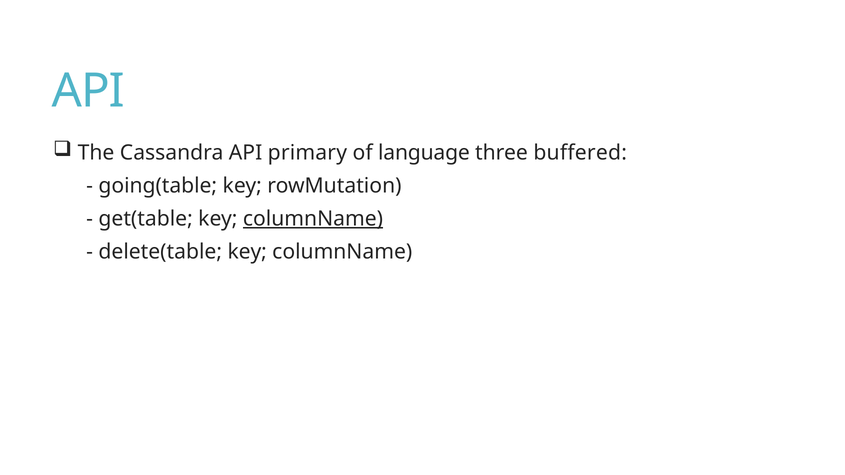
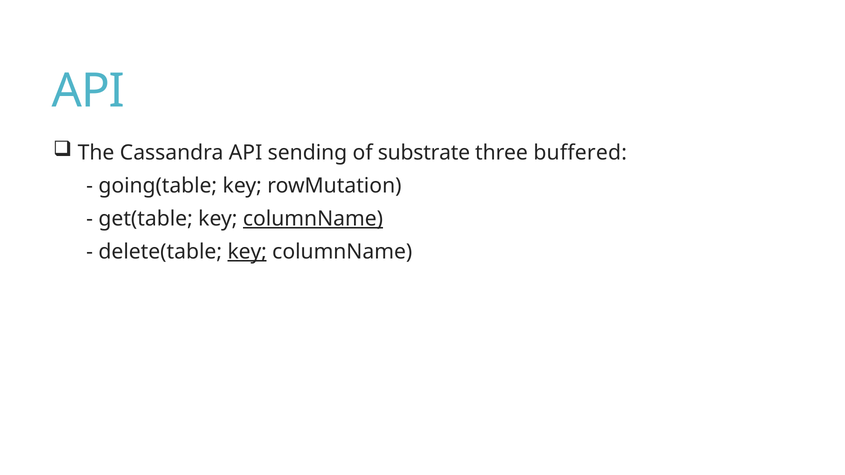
primary: primary -> sending (307, 153)
language: language -> substrate (424, 153)
key underline: none -> present (247, 252)
